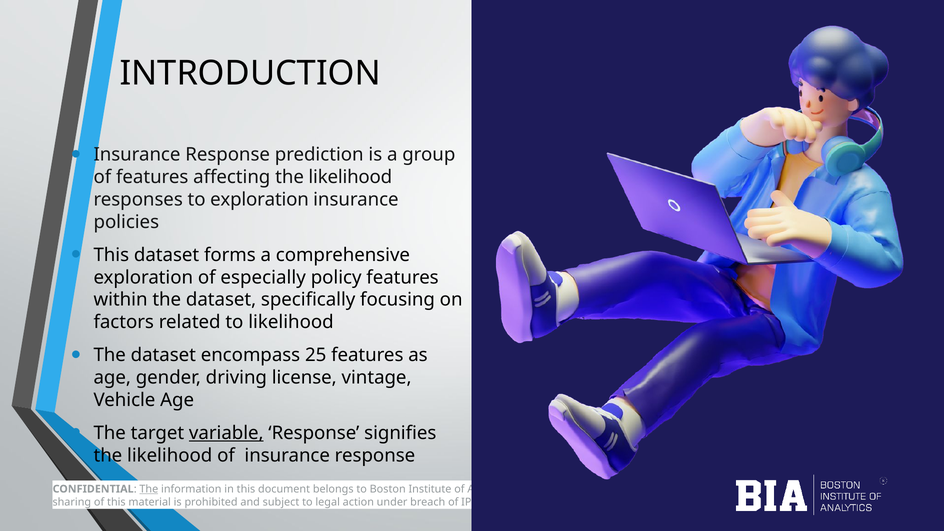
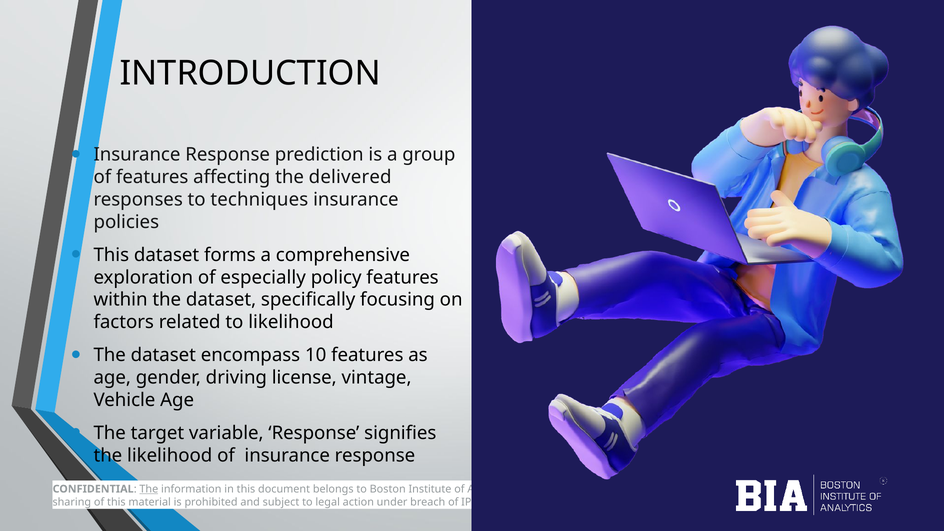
affecting the likelihood: likelihood -> delivered (350, 177)
to exploration: exploration -> techniques (259, 199)
25: 25 -> 10 (316, 355)
variable underline: present -> none (226, 433)
